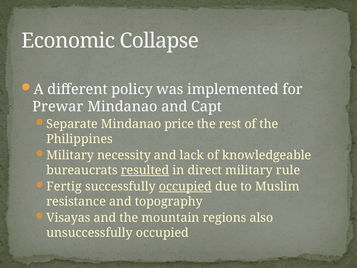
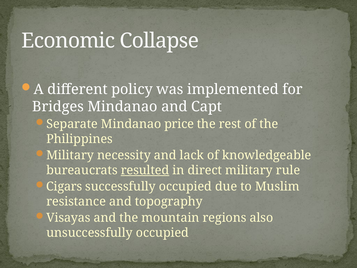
Prewar: Prewar -> Bridges (58, 107)
Fertig: Fertig -> Cigars (64, 186)
occupied underline: present -> none (185, 186)
